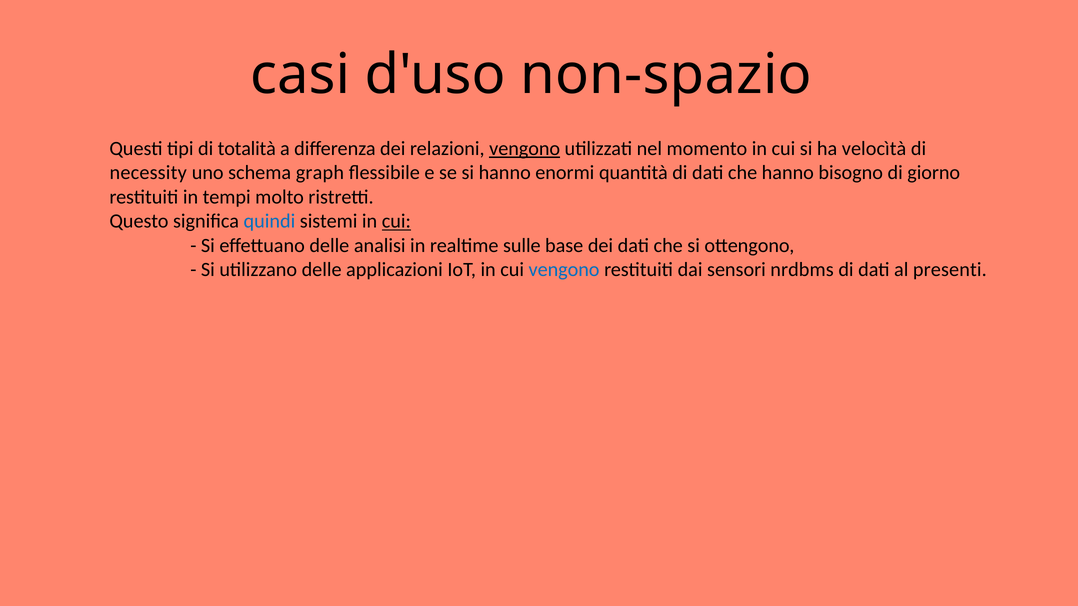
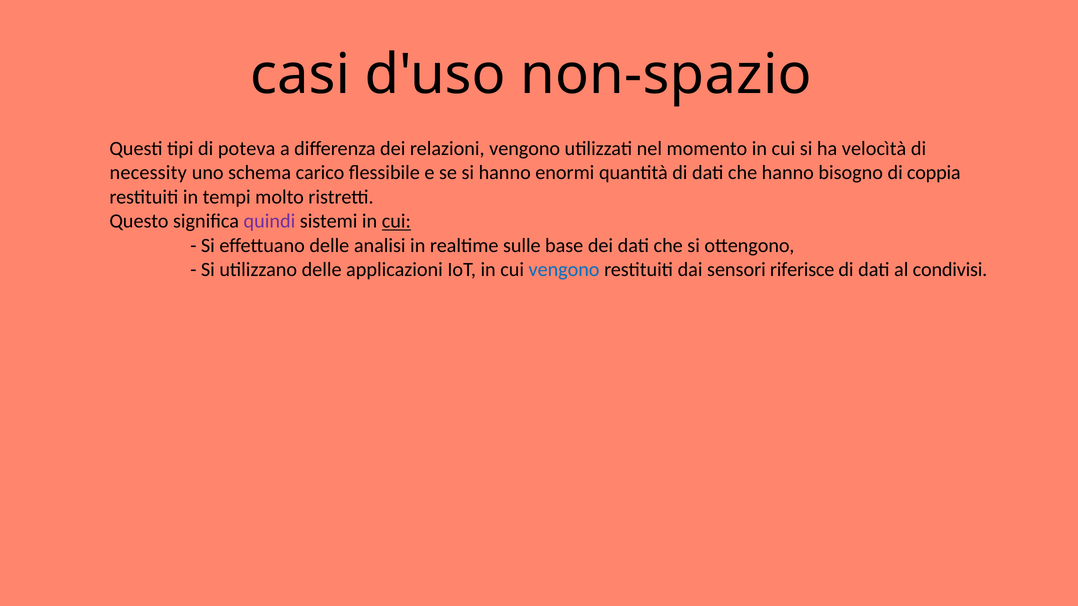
totalità: totalità -> poteva (247, 149)
vengono underline: present -> none (525, 149)
graph: graph -> carico (320, 173)
giorno: giorno -> coppia (934, 173)
quindi colour: blue -> purple (269, 221)
nrdbms: nrdbms -> riferisce (802, 270)
presenti: presenti -> condivisi (950, 270)
